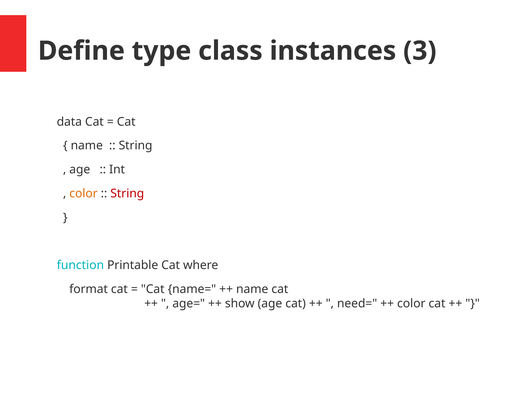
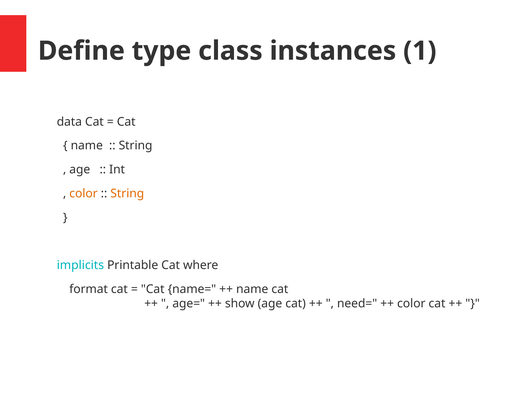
3: 3 -> 1 (420, 51)
String colour: red -> orange (127, 193)
function: function -> implicits (80, 265)
